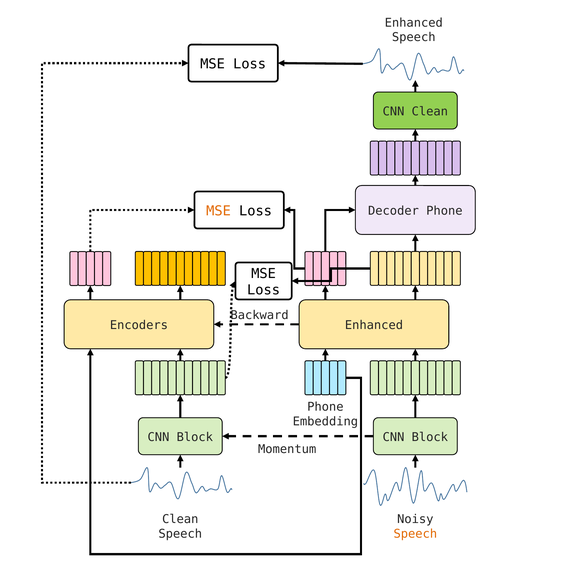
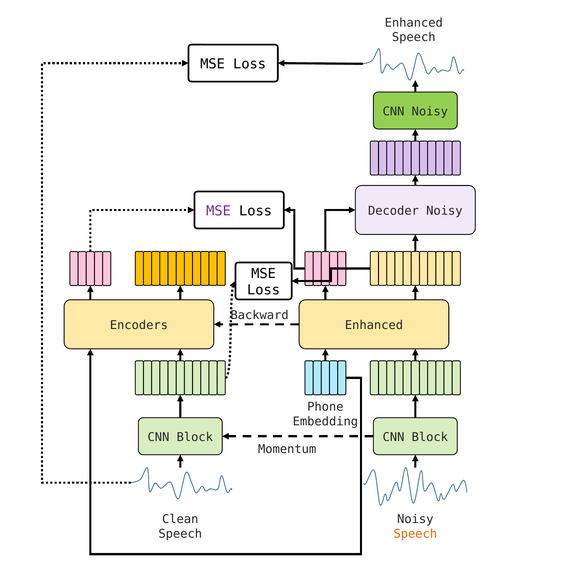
CNN Clean: Clean -> Noisy (430, 111)
MSE colour: orange -> purple (218, 211)
Decoder Phone: Phone -> Noisy (444, 211)
